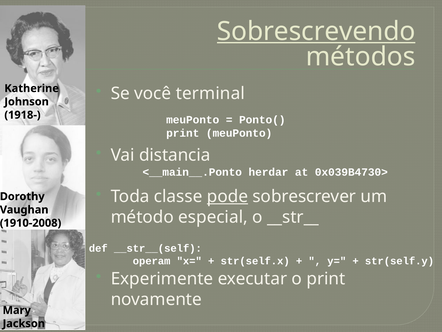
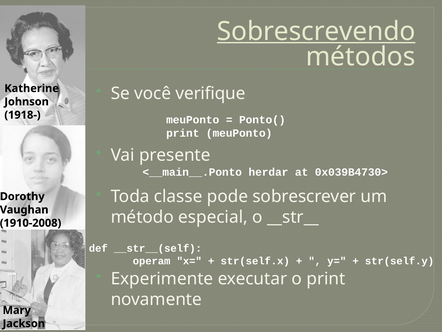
terminal: terminal -> verifique (211, 93)
distancia: distancia -> presente (175, 155)
pode underline: present -> none (227, 196)
